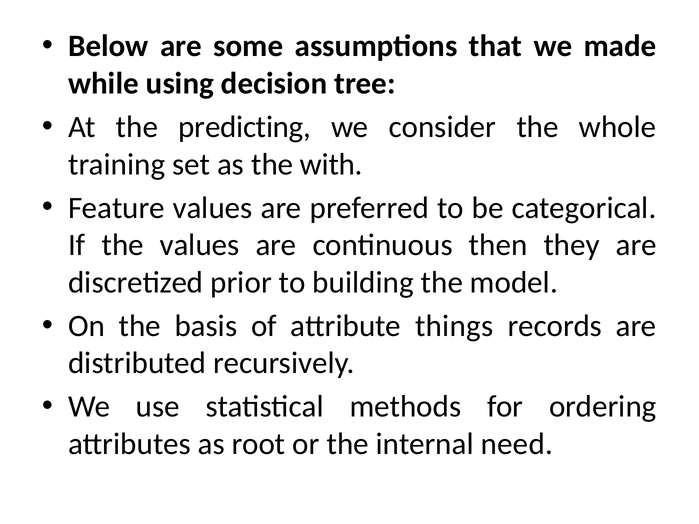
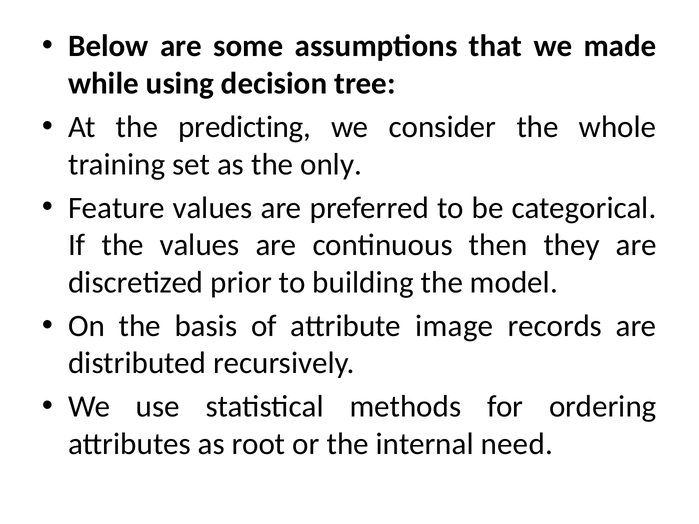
with: with -> only (331, 164)
things: things -> image (454, 326)
